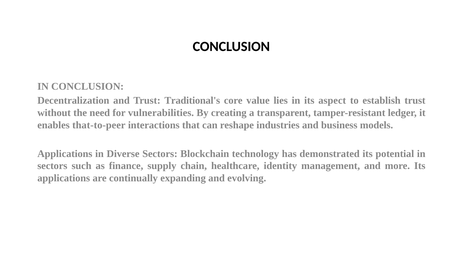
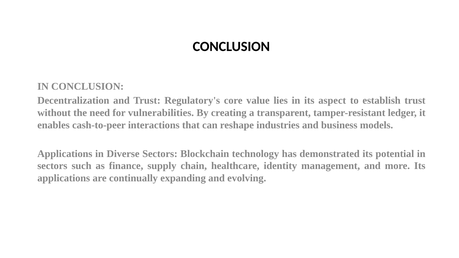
Traditional's: Traditional's -> Regulatory's (192, 101)
that-to-peer: that-to-peer -> cash-to-peer (99, 125)
